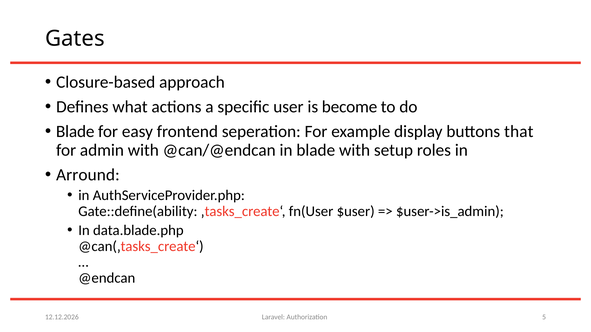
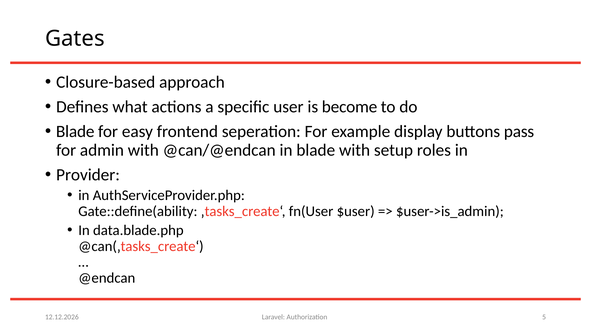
that: that -> pass (519, 132)
Arround: Arround -> Provider (88, 175)
